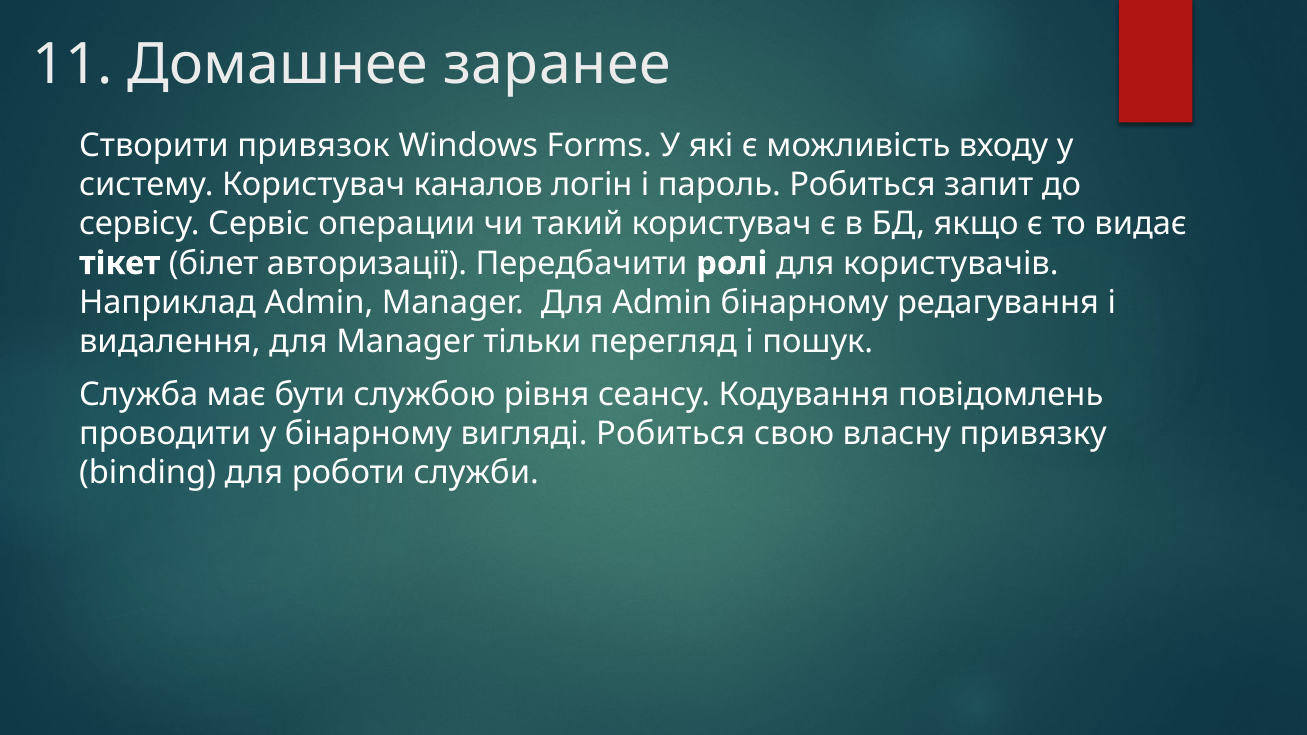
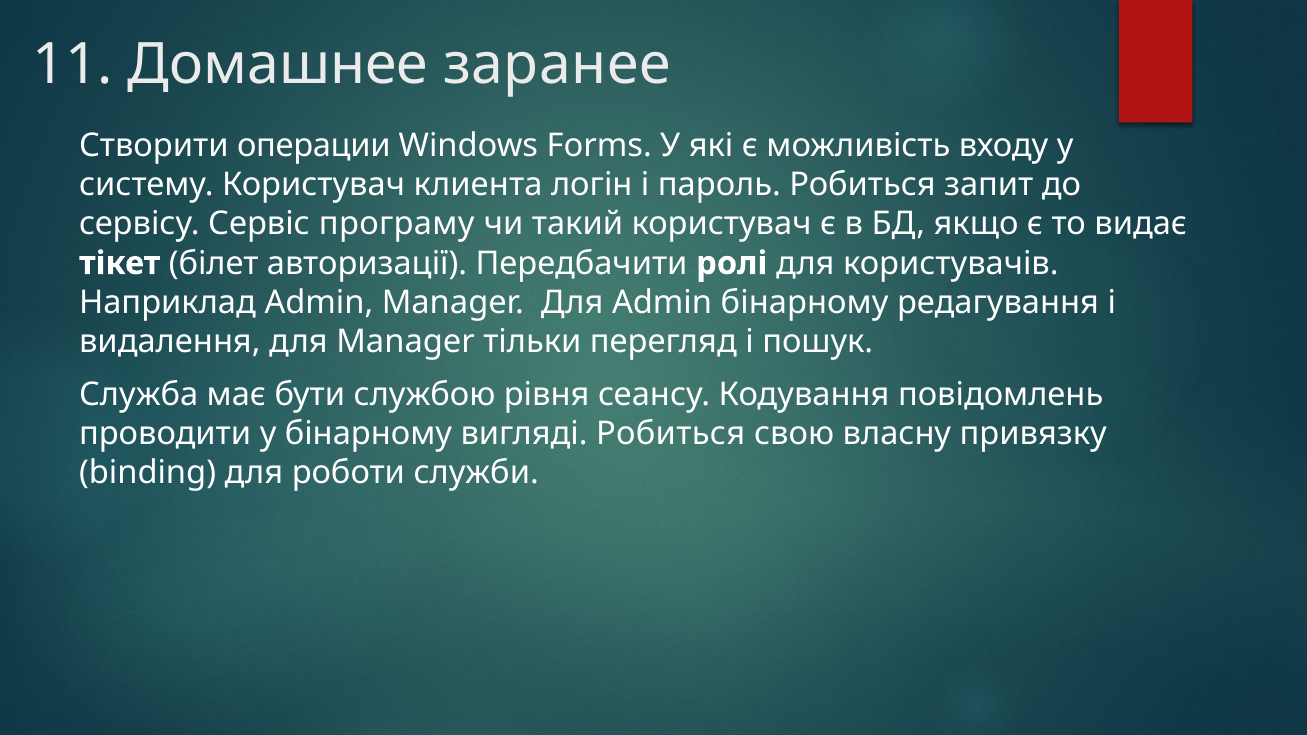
привязок: привязок -> операции (314, 146)
каналов: каналов -> клиента (478, 185)
операции: операции -> програму (397, 224)
